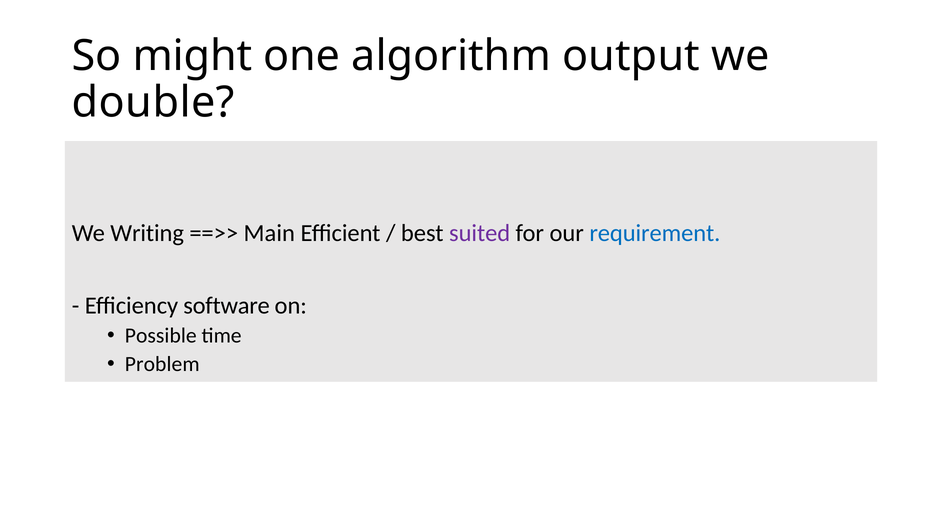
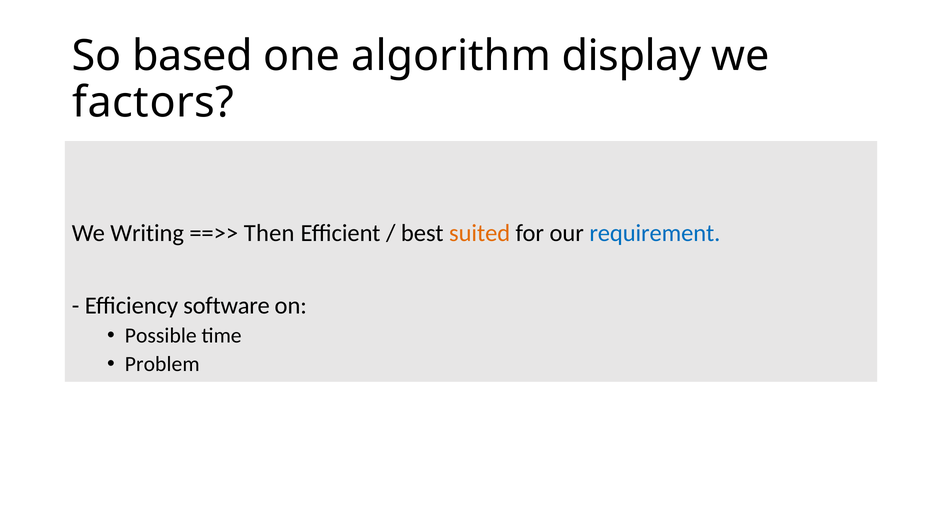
might: might -> based (193, 56)
output: output -> display (631, 56)
double: double -> factors (153, 102)
Main: Main -> Then (269, 233)
suited colour: purple -> orange (480, 233)
